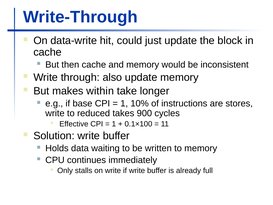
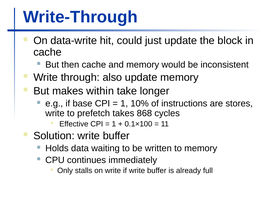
reduced: reduced -> prefetch (94, 113)
900: 900 -> 868 (144, 113)
